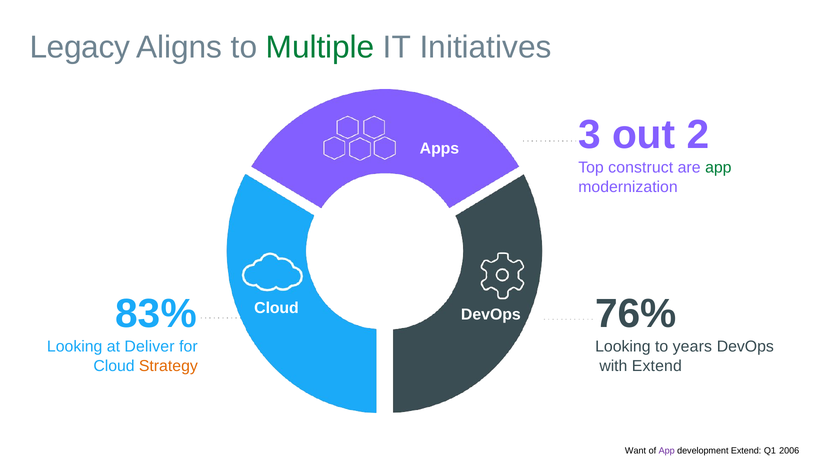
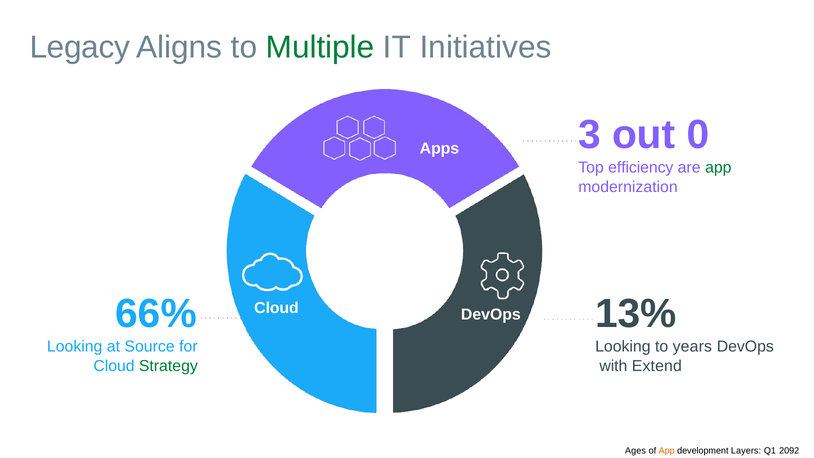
2: 2 -> 0 (698, 135)
construct: construct -> efficiency (641, 168)
83%: 83% -> 66% (156, 314)
76%: 76% -> 13% (636, 314)
Deliver: Deliver -> Source (150, 347)
Strategy colour: orange -> green (168, 366)
Want: Want -> Ages (636, 451)
App colour: purple -> orange (667, 451)
development Extend: Extend -> Layers (746, 451)
2006: 2006 -> 2092 (789, 451)
